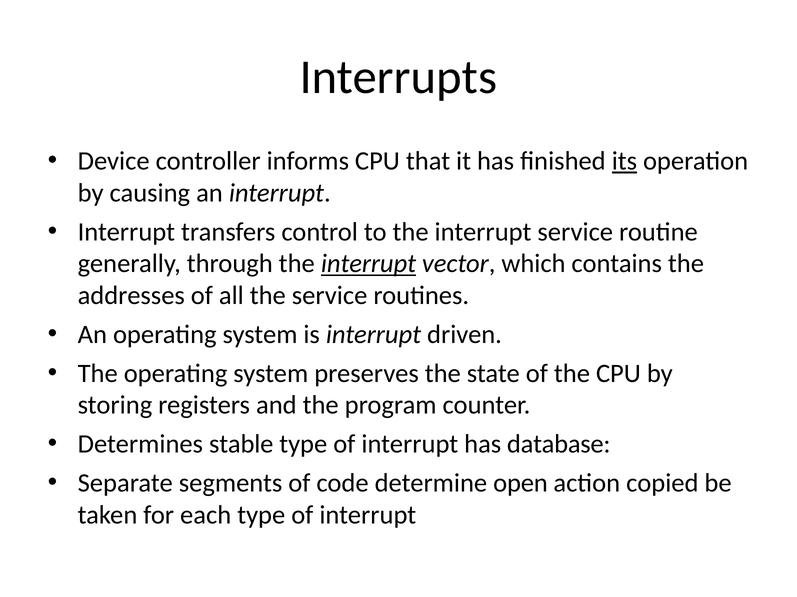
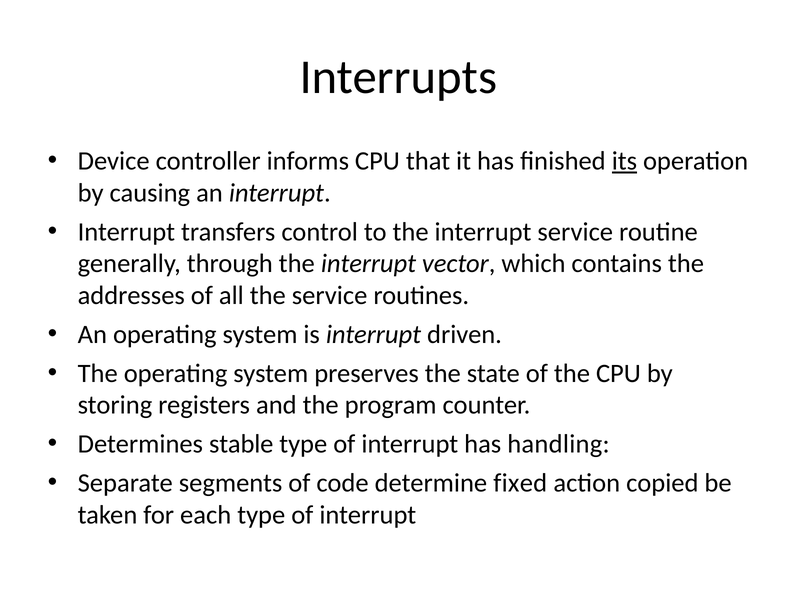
interrupt underline: present -> none (368, 264)
database: database -> handling (558, 445)
open: open -> fixed (520, 484)
